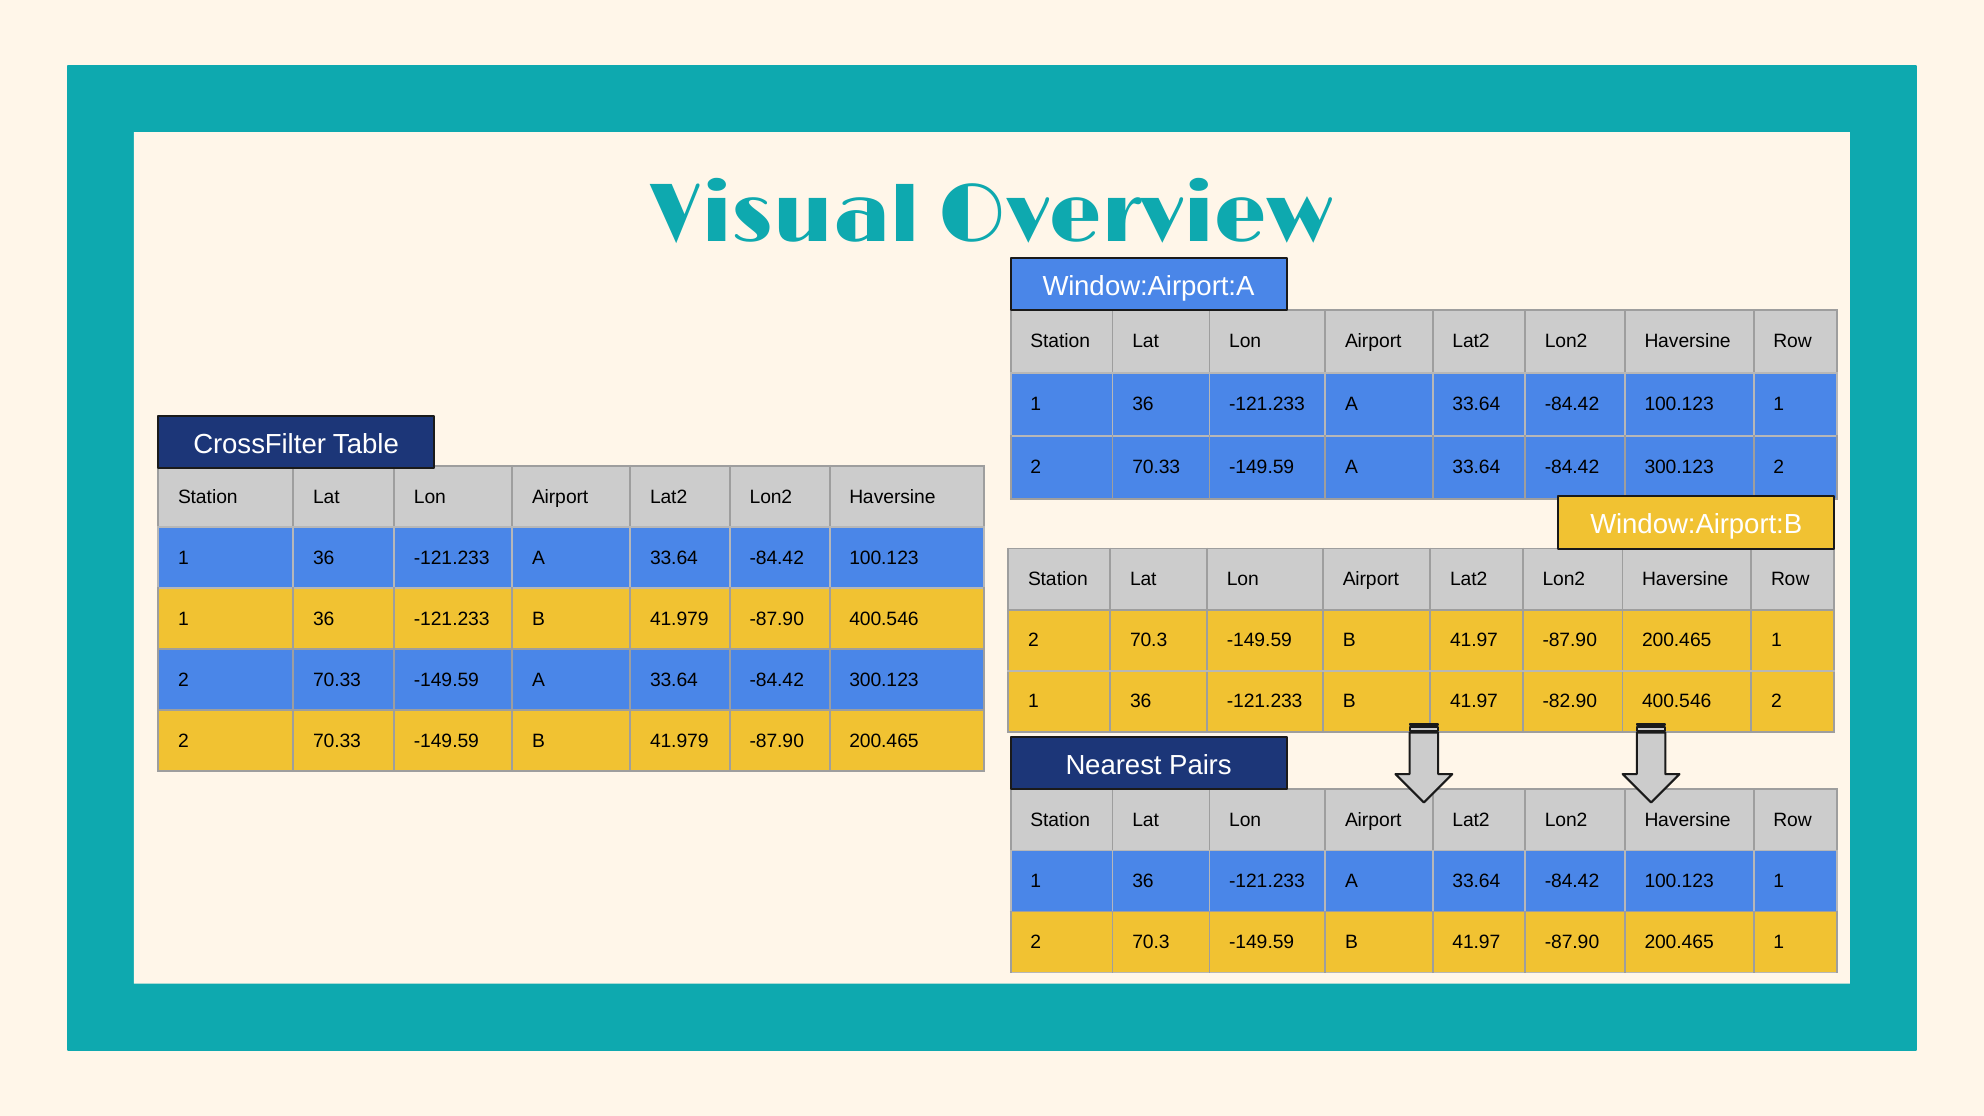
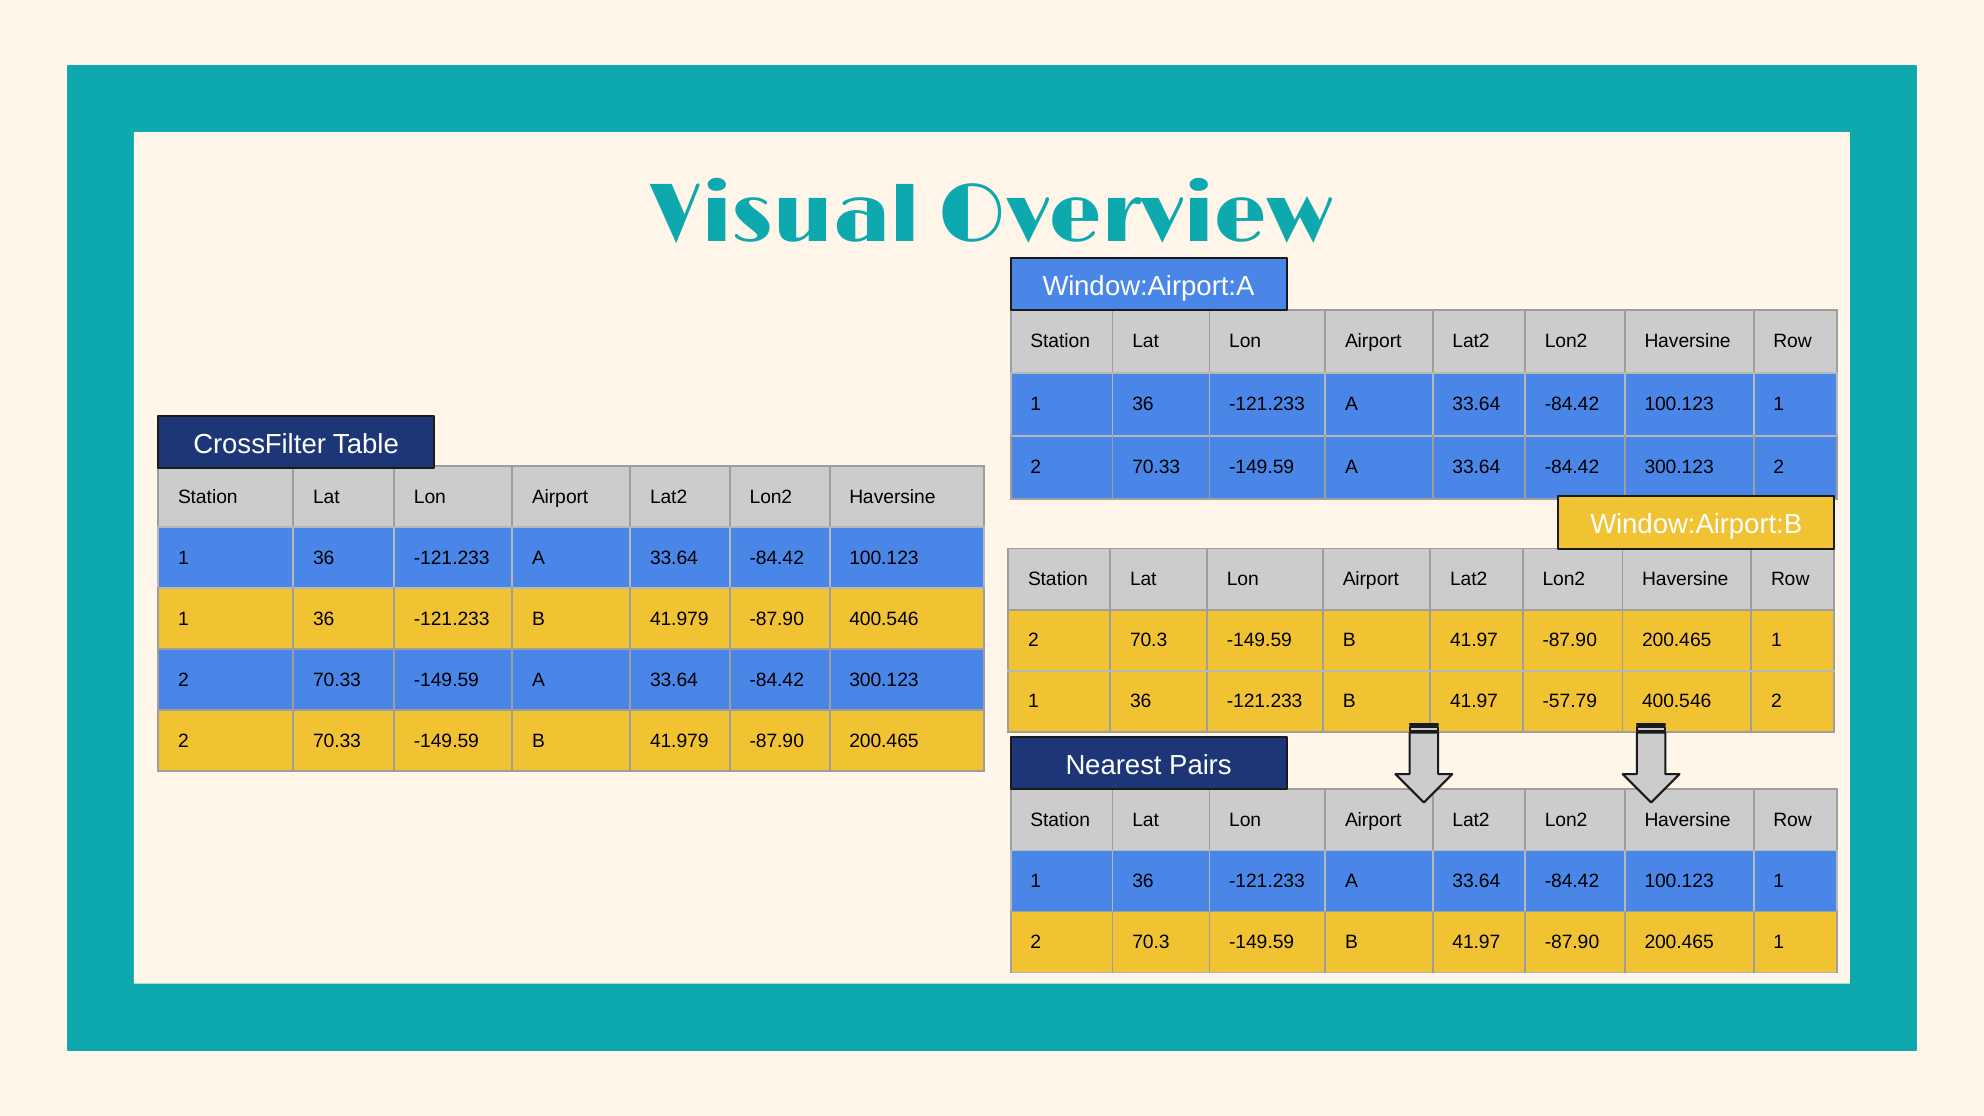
-82.90: -82.90 -> -57.79 (1570, 702)
